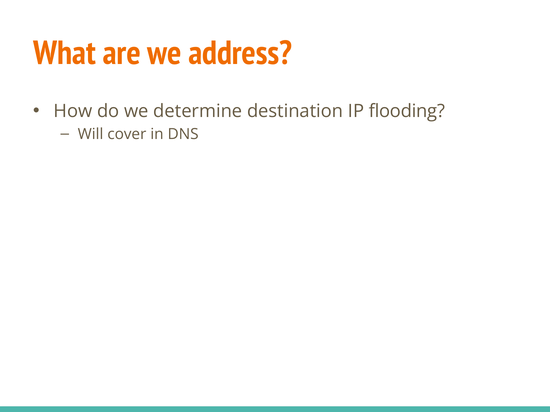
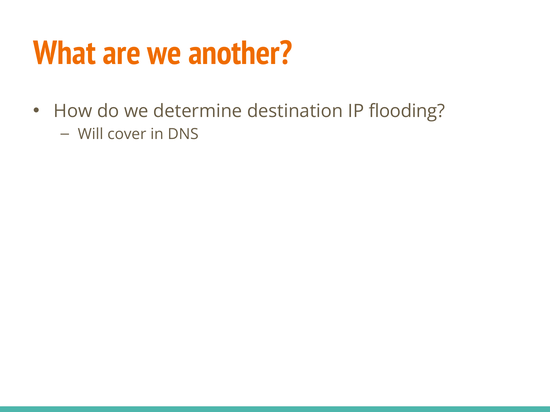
address: address -> another (240, 53)
